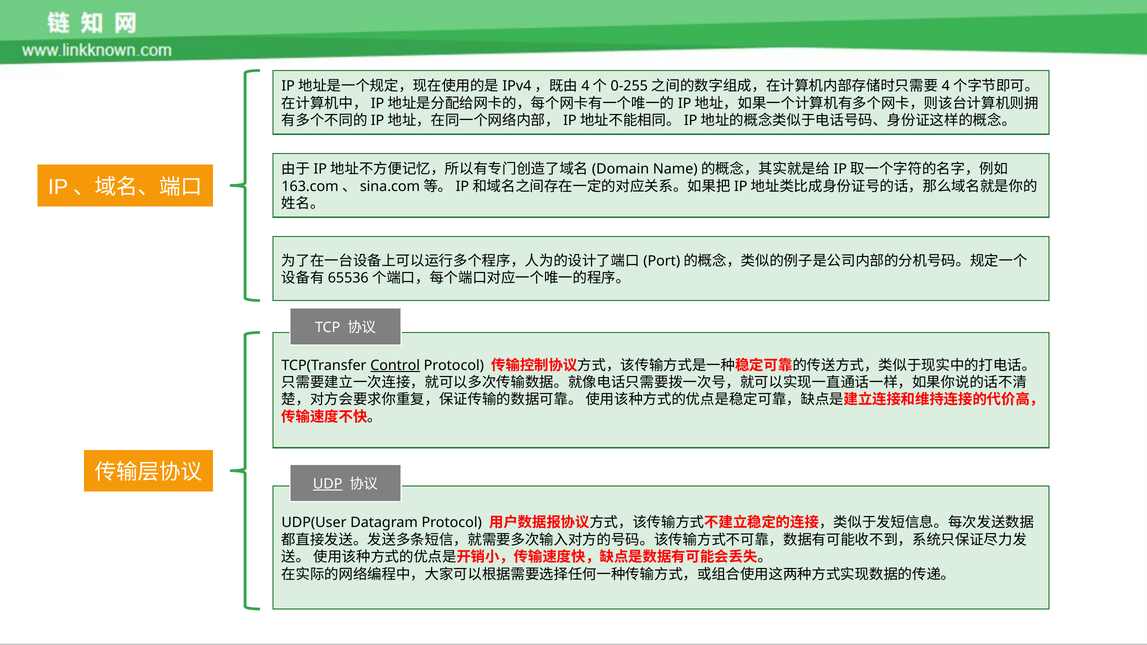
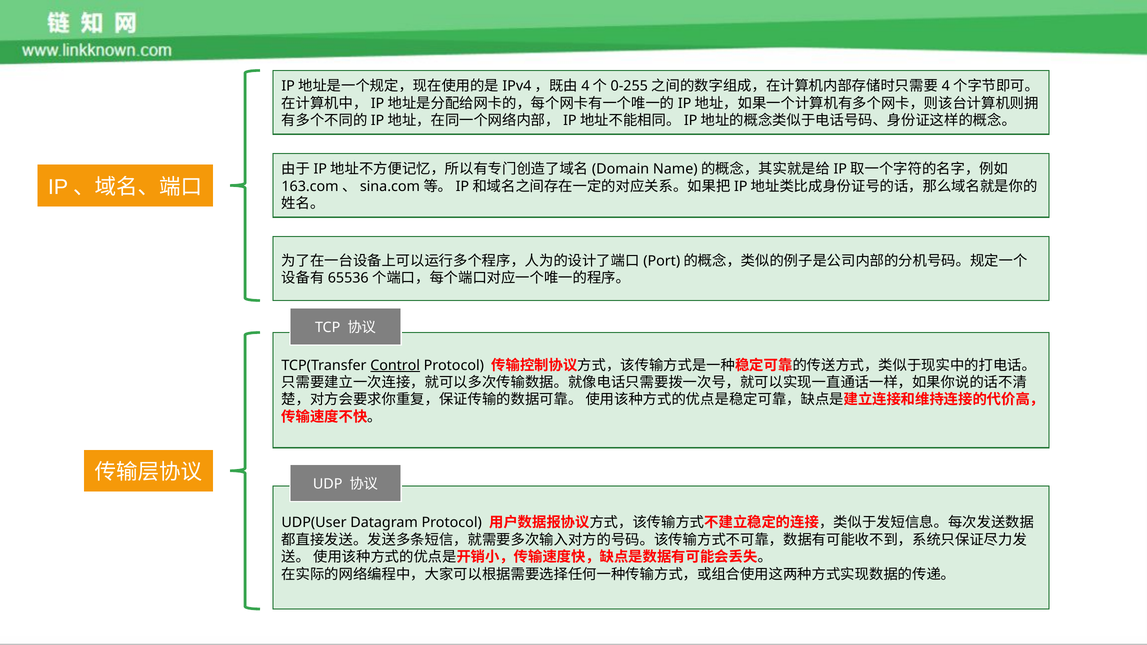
UDP underline: present -> none (328, 484)
